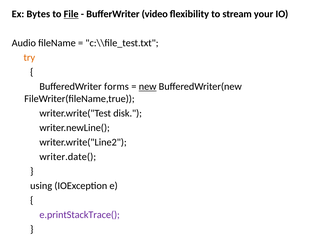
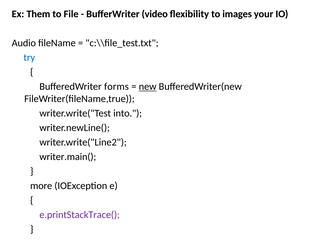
Bytes: Bytes -> Them (38, 14)
File underline: present -> none (71, 14)
stream: stream -> images (237, 14)
try colour: orange -> blue (29, 58)
disk: disk -> into (128, 113)
writer.date(: writer.date( -> writer.main( (68, 157)
using: using -> more (41, 186)
